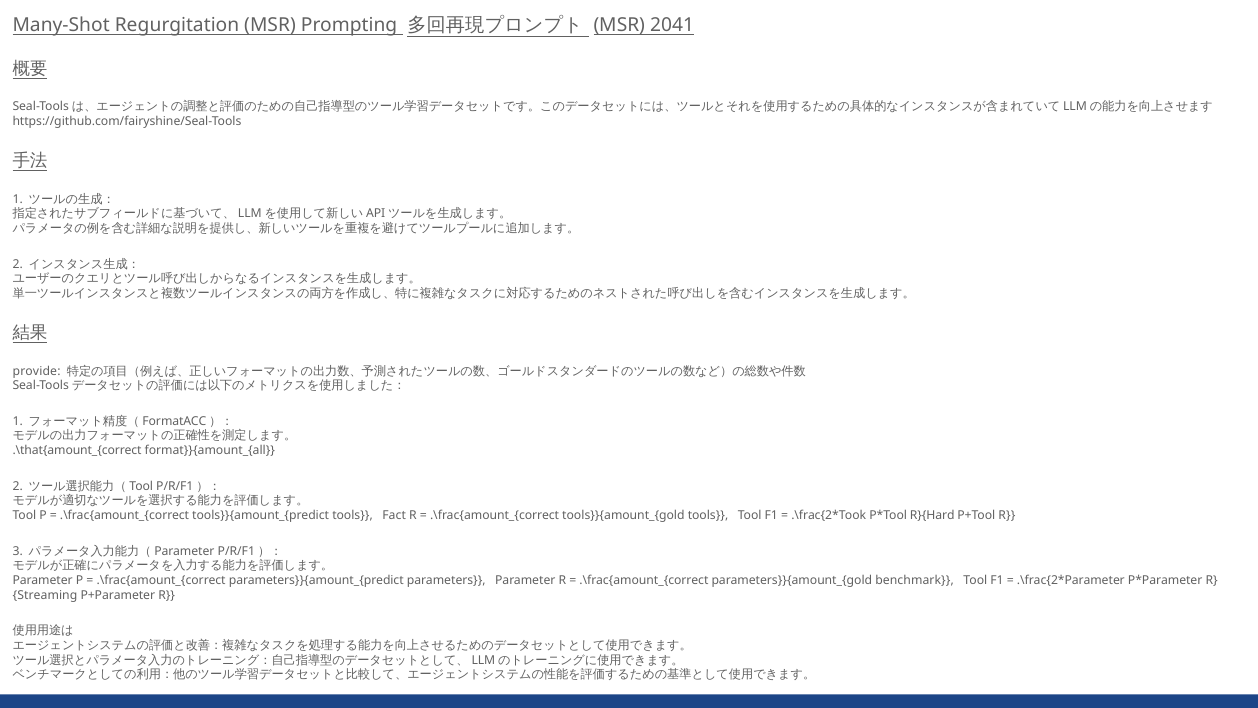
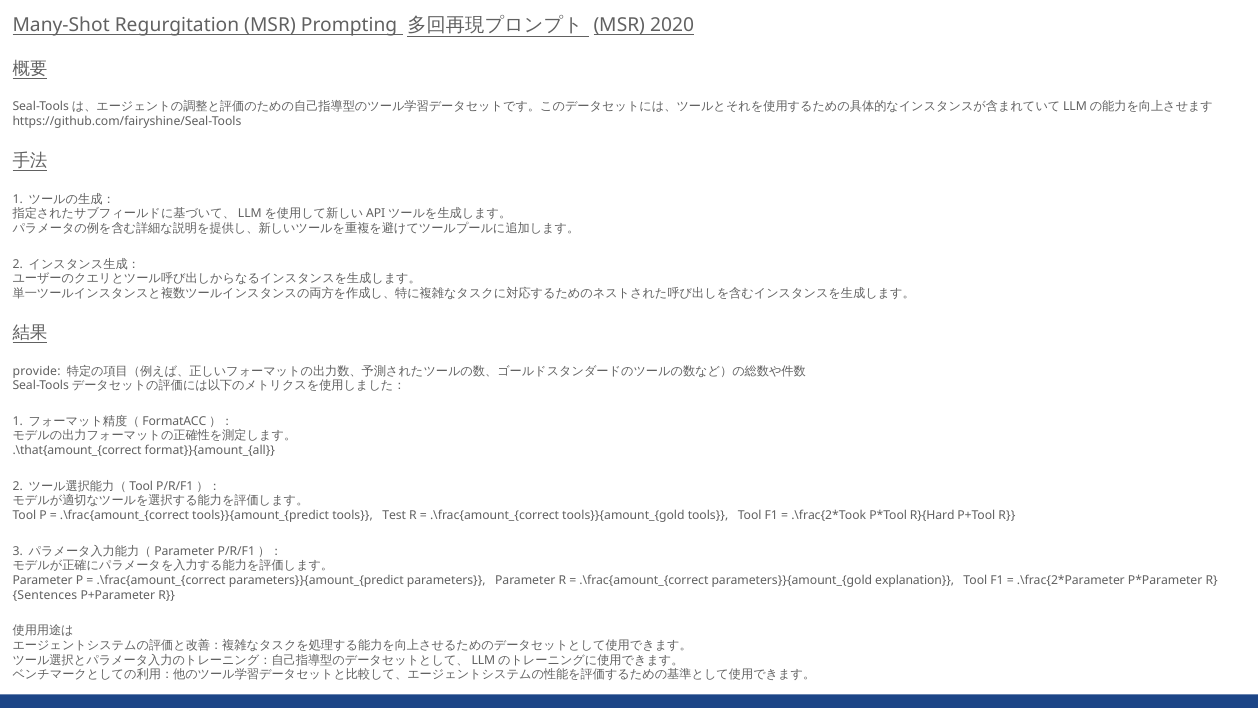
2041: 2041 -> 2020 (672, 25)
Fact: Fact -> Test (394, 515)
benchmark: benchmark -> explanation (915, 580)
Streaming: Streaming -> Sentences (45, 595)
